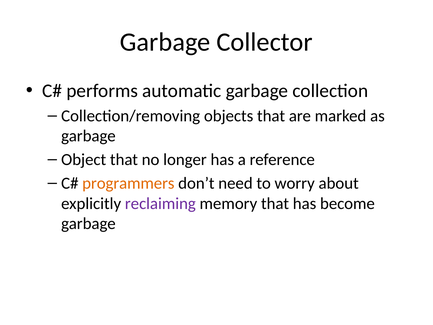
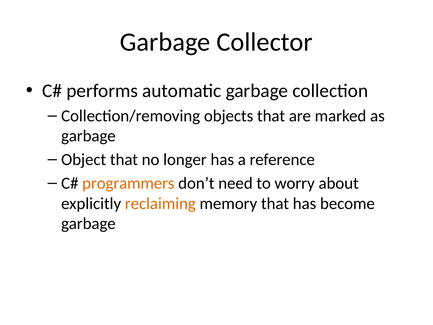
reclaiming colour: purple -> orange (160, 203)
